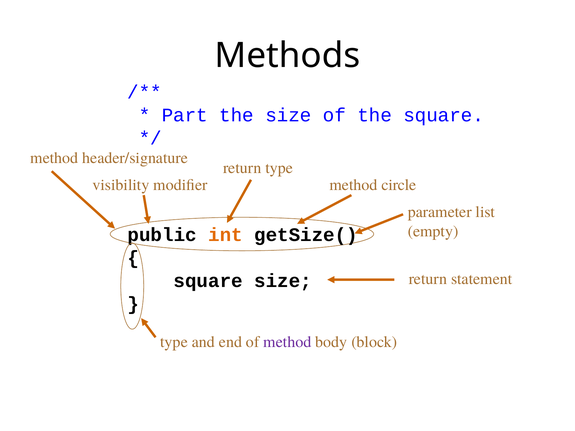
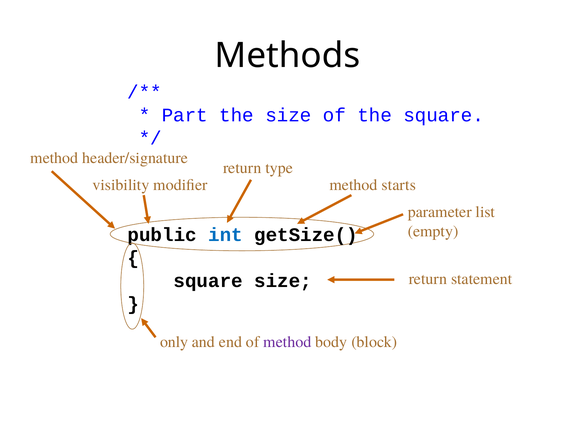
circle: circle -> starts (399, 185)
int colour: orange -> blue (225, 235)
type: type -> only (174, 342)
